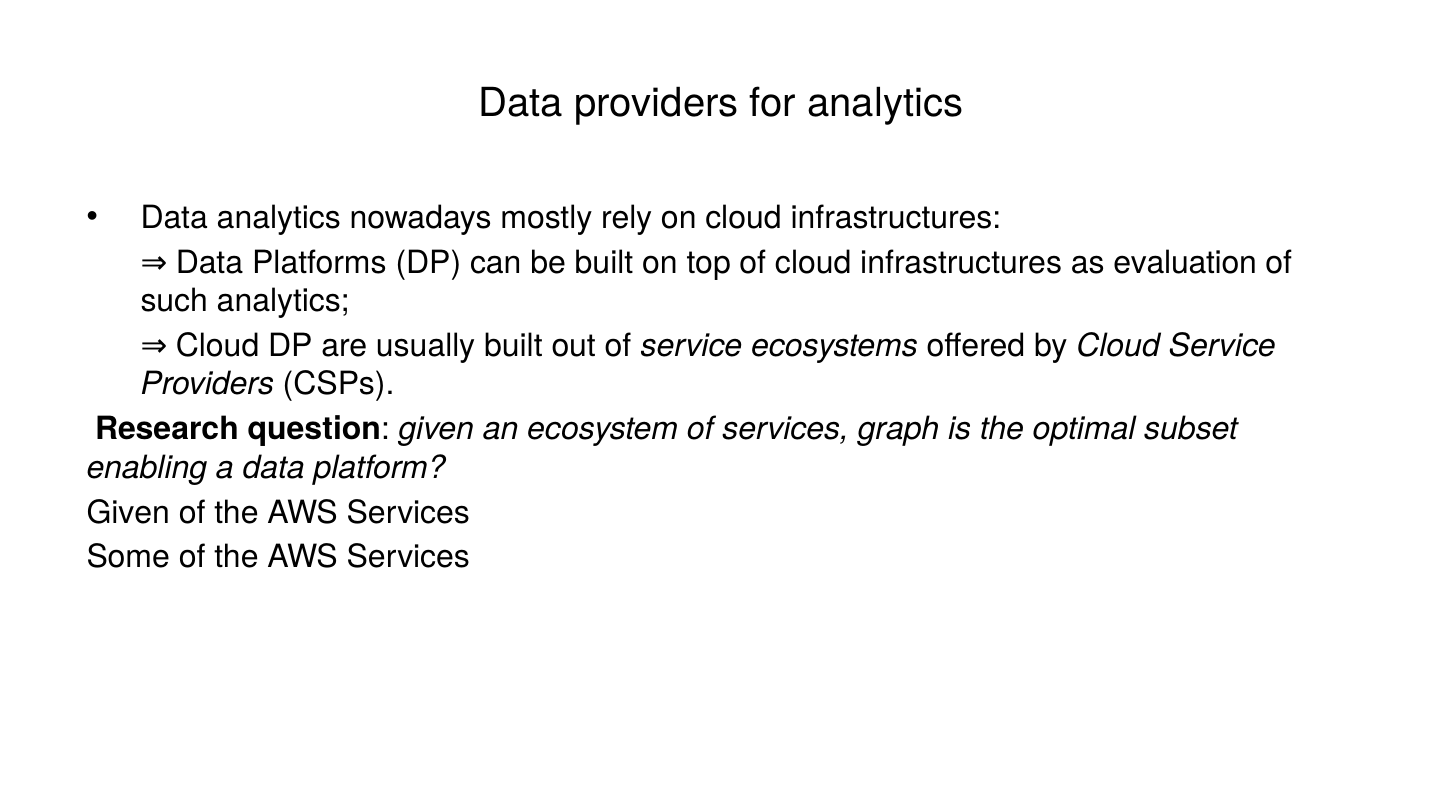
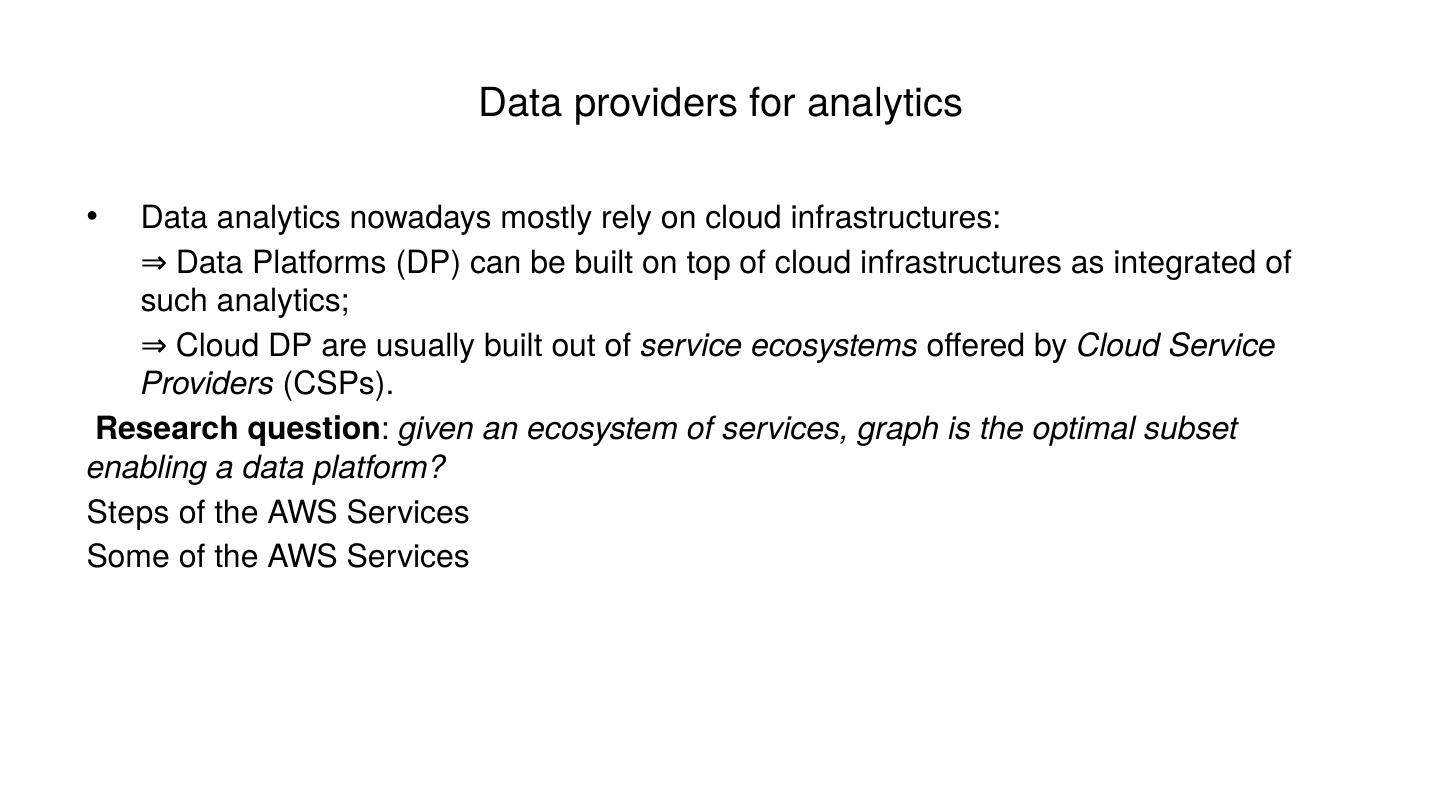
evaluation: evaluation -> integrated (1185, 263)
Given: Given -> Steps (128, 513)
